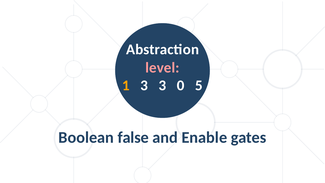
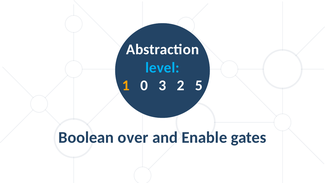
level colour: pink -> light blue (162, 68)
1 3: 3 -> 0 (144, 85)
0: 0 -> 2 (181, 85)
false: false -> over (133, 137)
